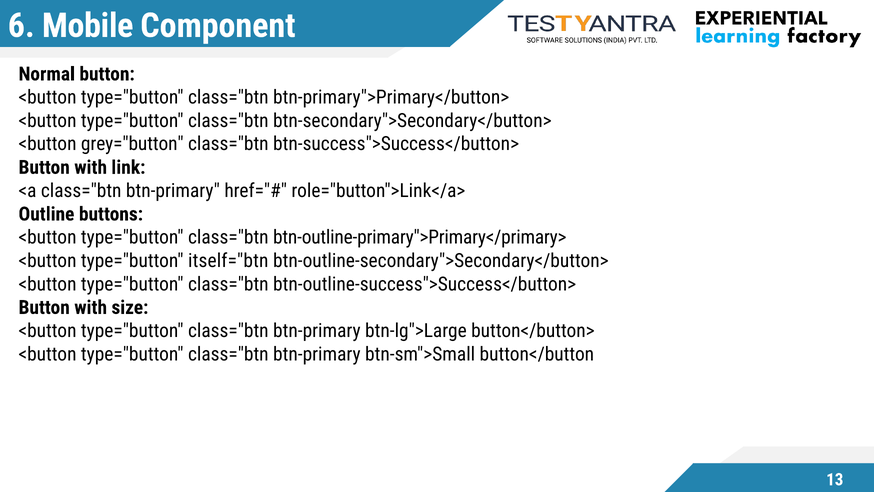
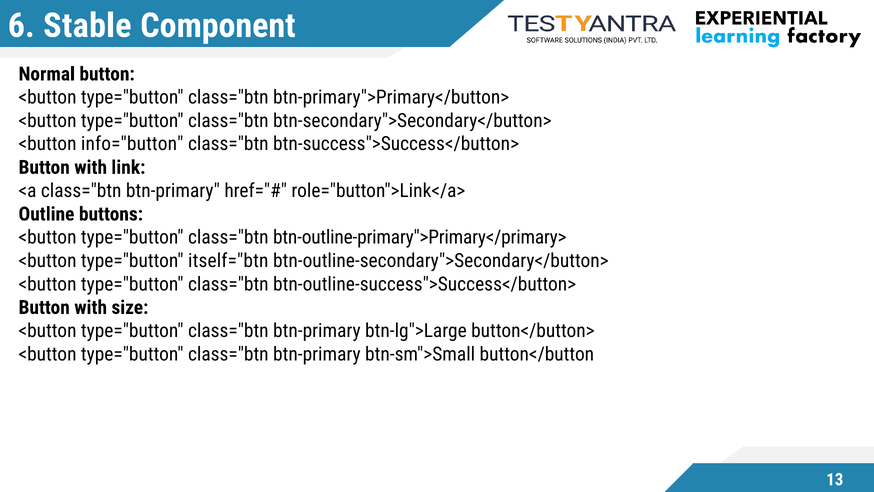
Mobile: Mobile -> Stable (87, 26)
grey="button: grey="button -> info="button (132, 144)
